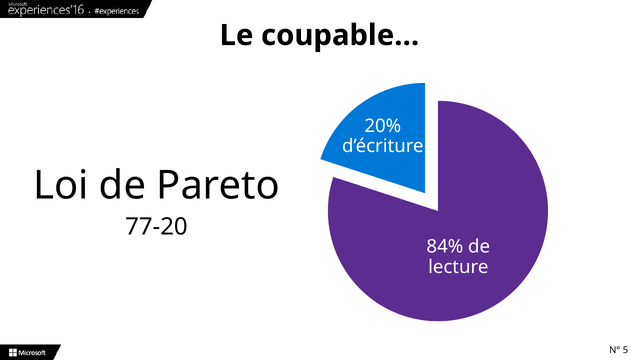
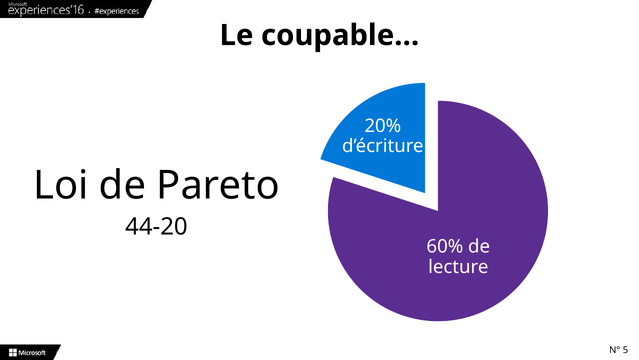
77-20: 77-20 -> 44-20 (156, 227)
84%: 84% -> 60% (445, 246)
